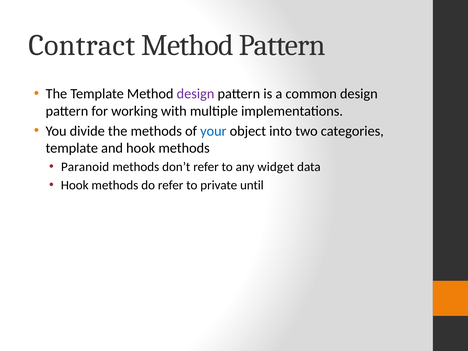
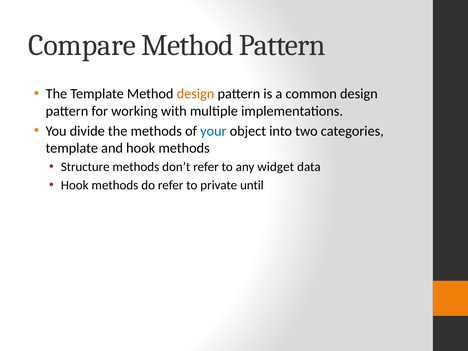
Contract: Contract -> Compare (82, 45)
design colour: purple -> orange (196, 94)
Paranoid: Paranoid -> Structure (85, 167)
